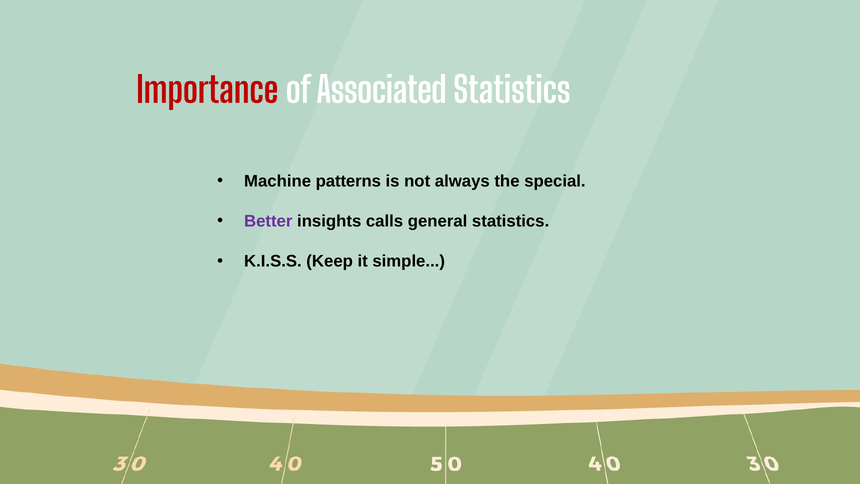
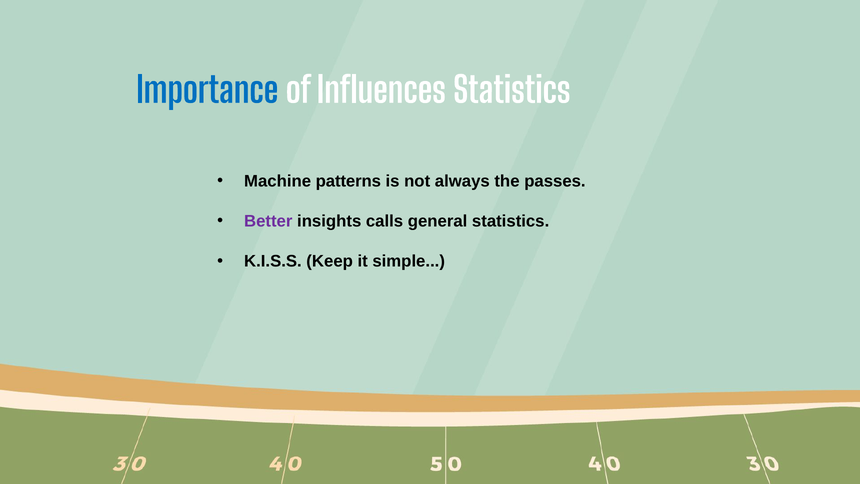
Importance colour: red -> blue (207, 91)
Associated: Associated -> Influences (381, 91)
special: special -> passes (555, 181)
